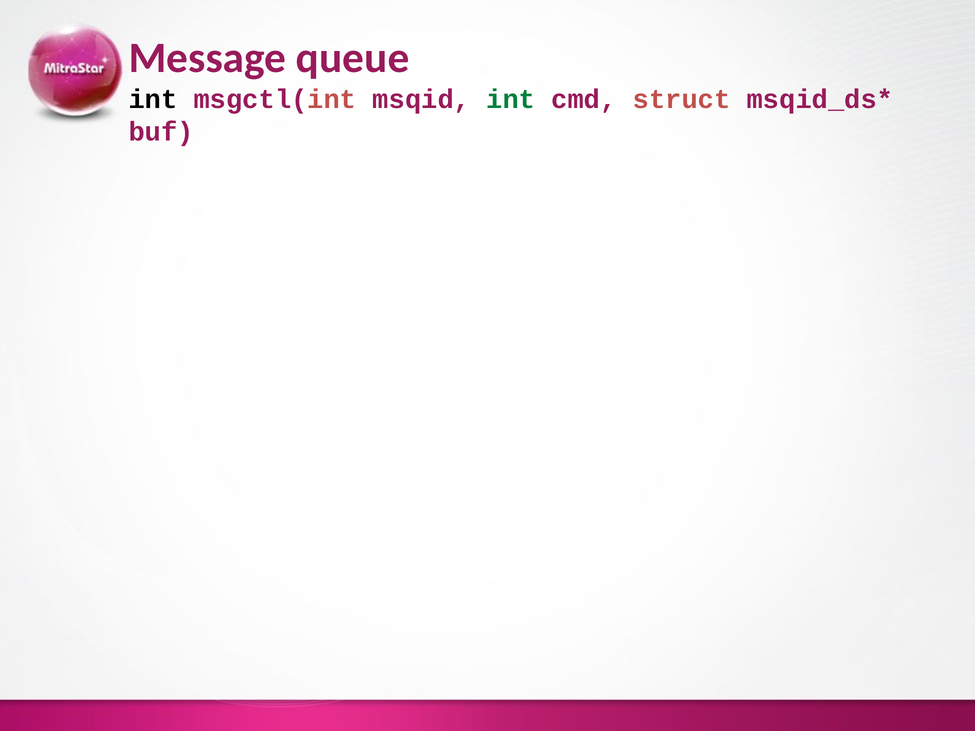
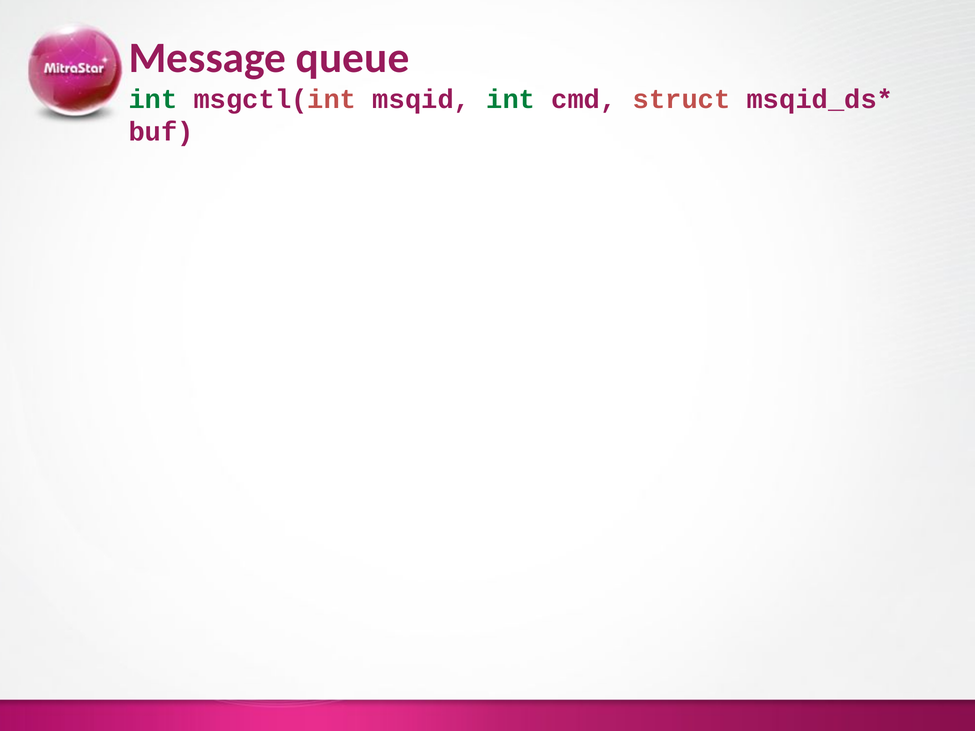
int colour: black -> green (153, 99)
